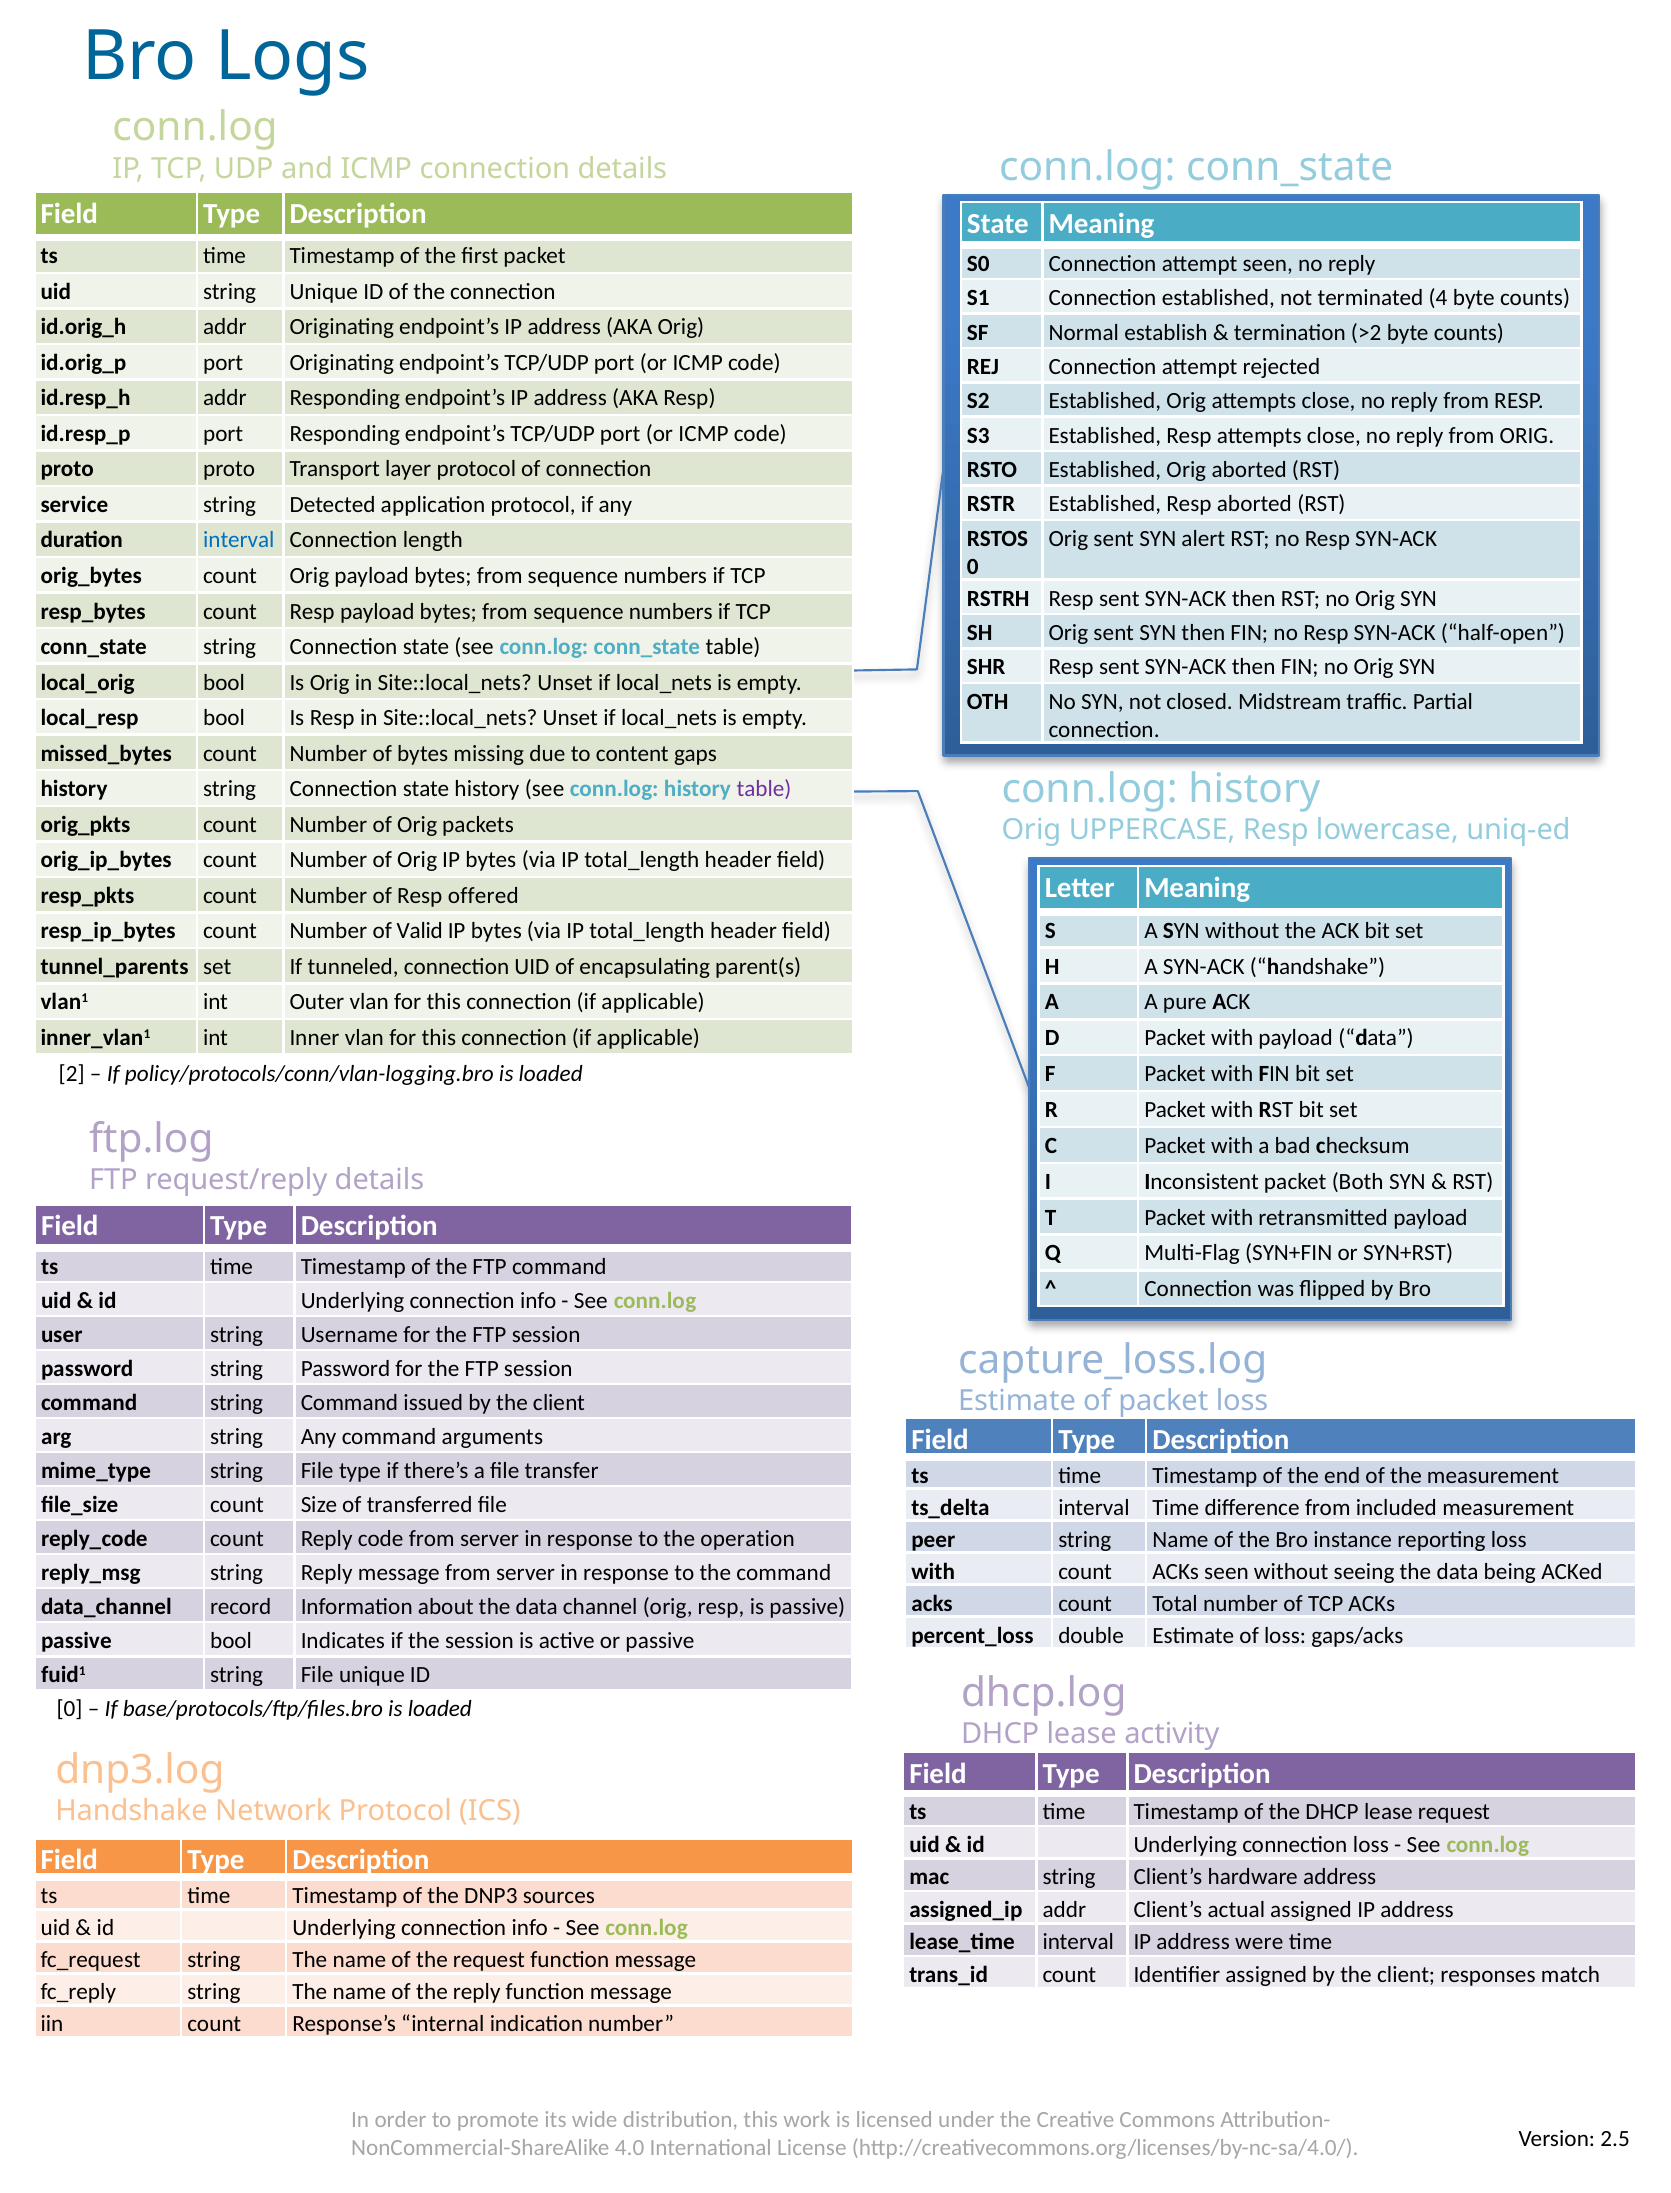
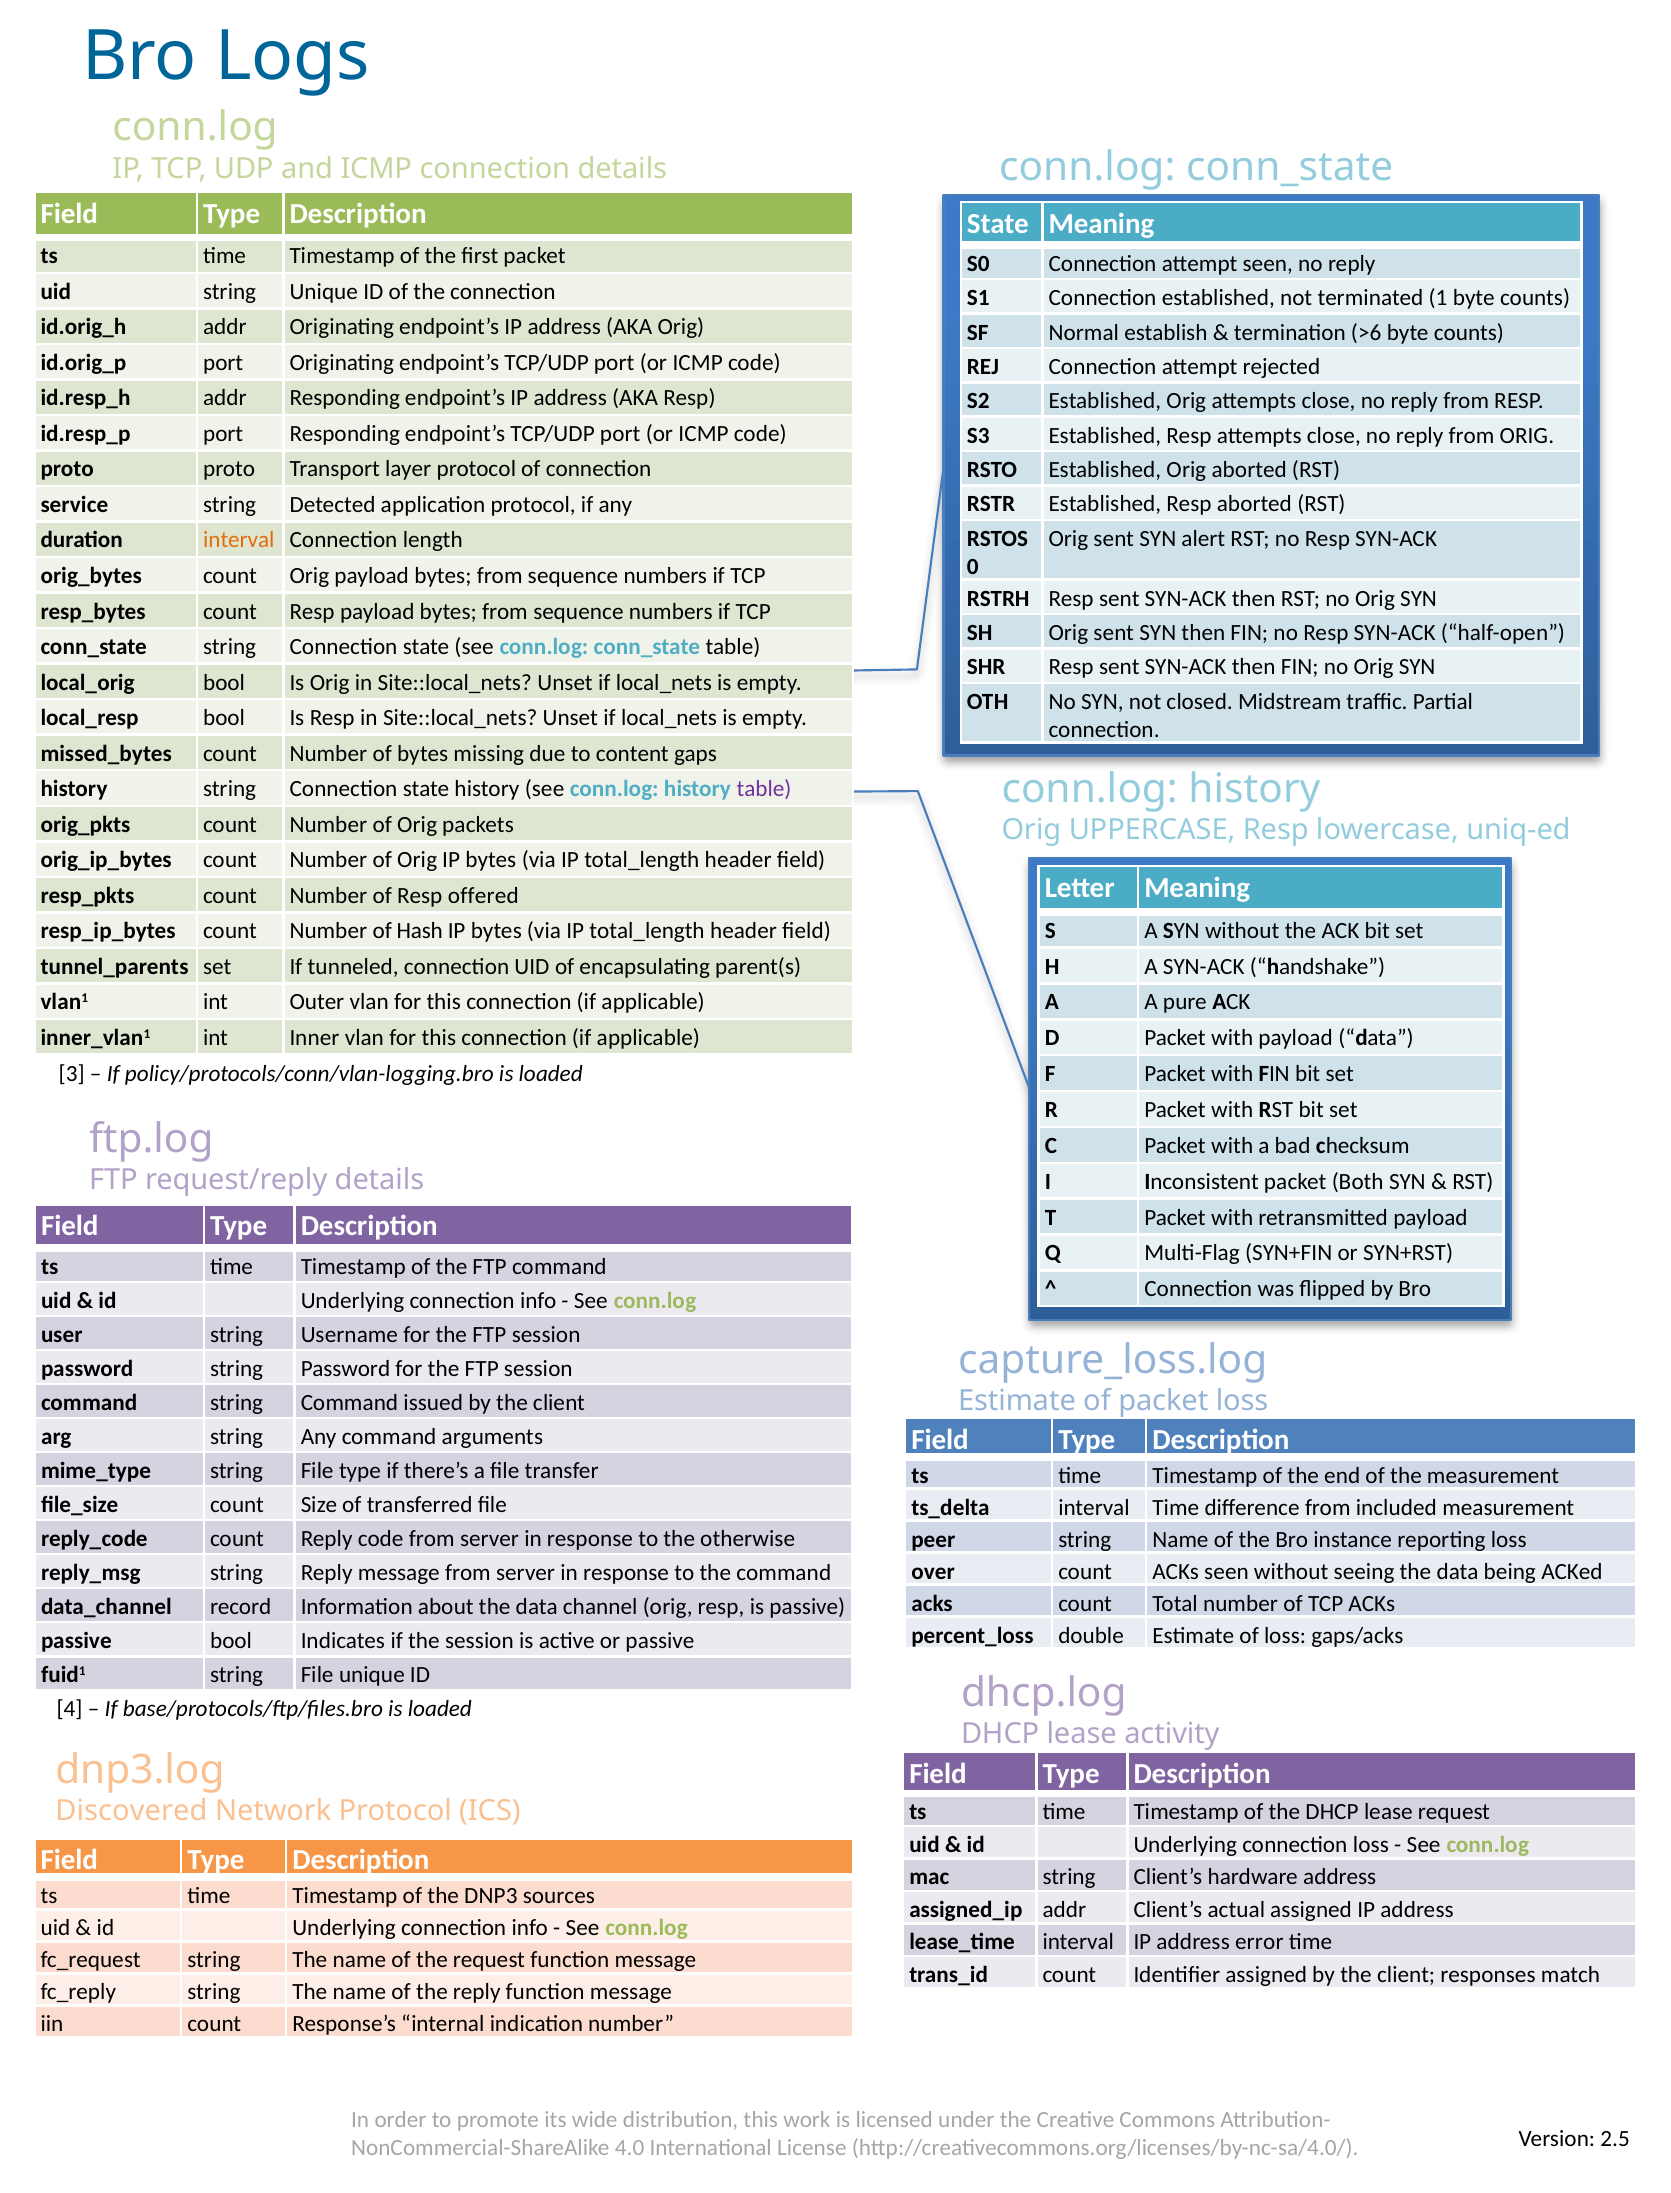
4: 4 -> 1 (1438, 298)
>2: >2 -> >6 (1366, 332)
interval colour: blue -> orange (239, 540)
Valid: Valid -> Hash (420, 931)
2: 2 -> 3 (72, 1074)
operation: operation -> otherwise (748, 1539)
with: with -> over (933, 1572)
0: 0 -> 4 (70, 1709)
Handshake: Handshake -> Discovered (131, 1811)
were: were -> error (1259, 1942)
